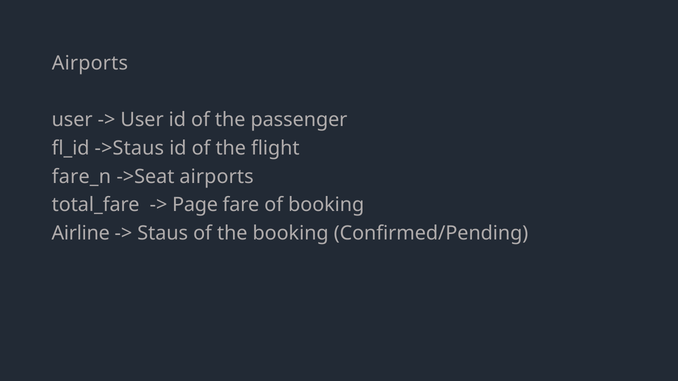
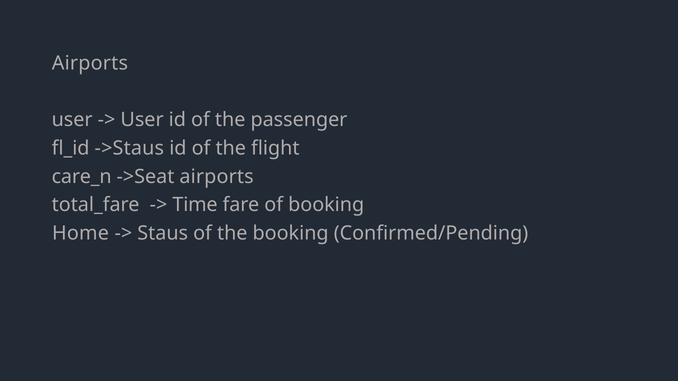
fare_n: fare_n -> care_n (82, 177)
Page: Page -> Time (195, 205)
Airline: Airline -> Home (80, 234)
